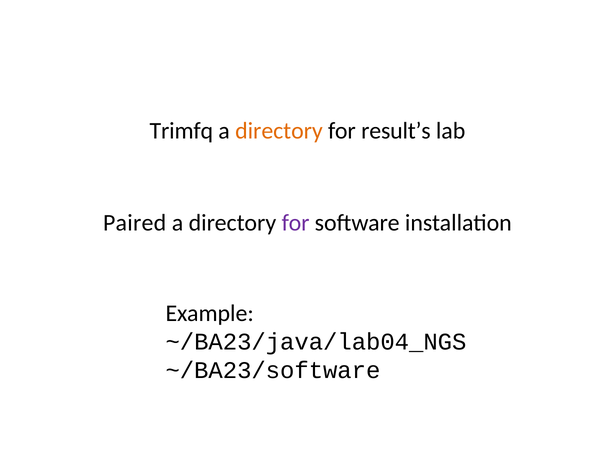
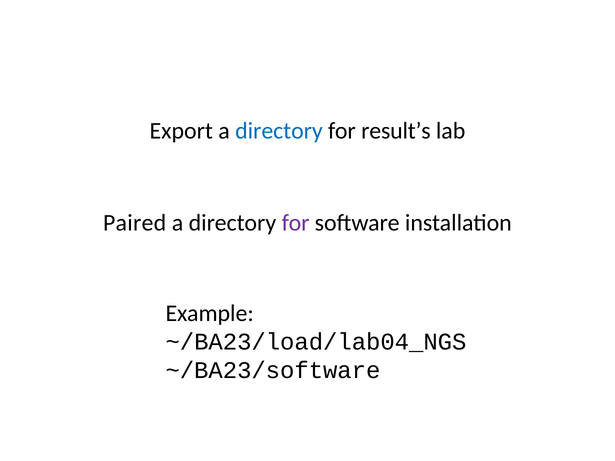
Trimfq: Trimfq -> Export (181, 131)
directory colour: orange -> blue (279, 131)
~/BA23/java/lab04_NGS: ~/BA23/java/lab04_NGS -> ~/BA23/load/lab04_NGS (316, 342)
